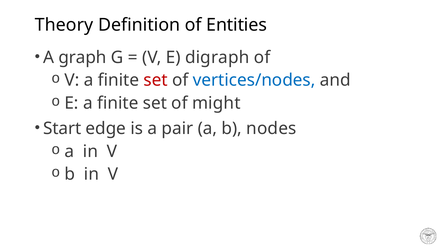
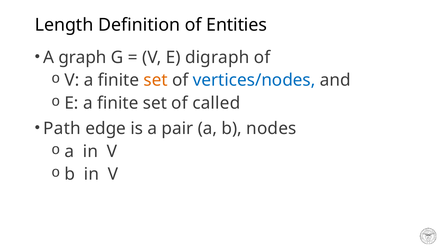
Theory: Theory -> Length (64, 25)
set colour: red -> orange (156, 80)
might: might -> called (216, 103)
Start: Start -> Path (62, 128)
